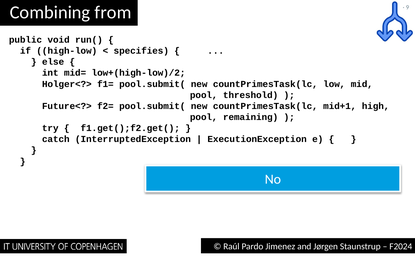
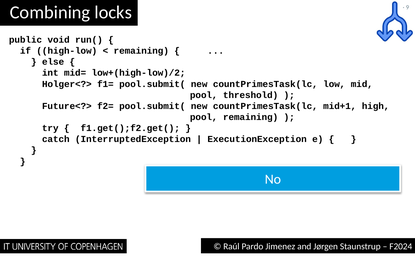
from: from -> locks (113, 12)
specifies: specifies -> remaining (141, 51)
